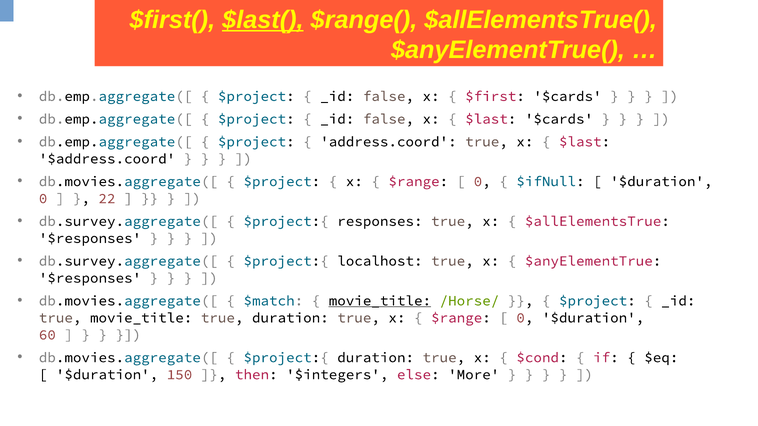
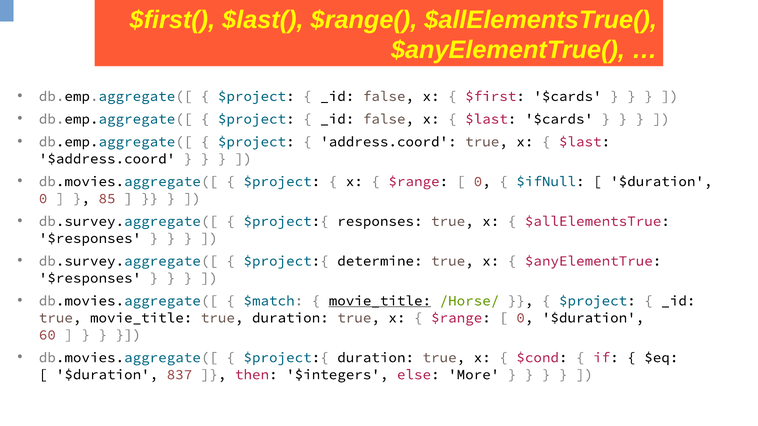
$last( underline: present -> none (263, 20)
22: 22 -> 85 (107, 199)
localhost: localhost -> determine (380, 261)
150: 150 -> 837 (180, 375)
